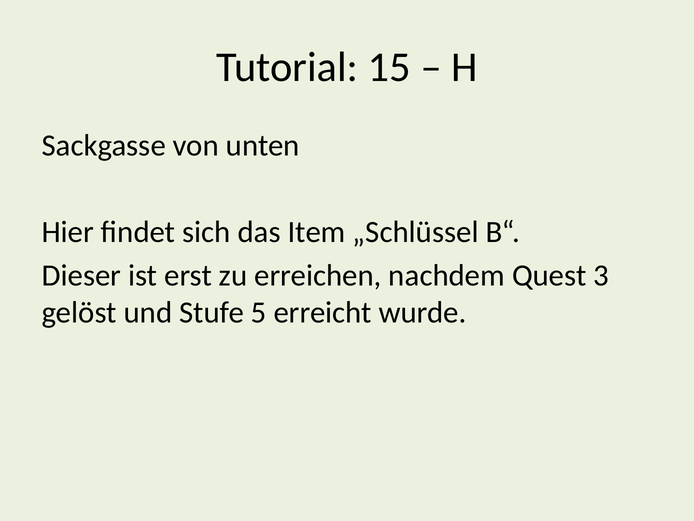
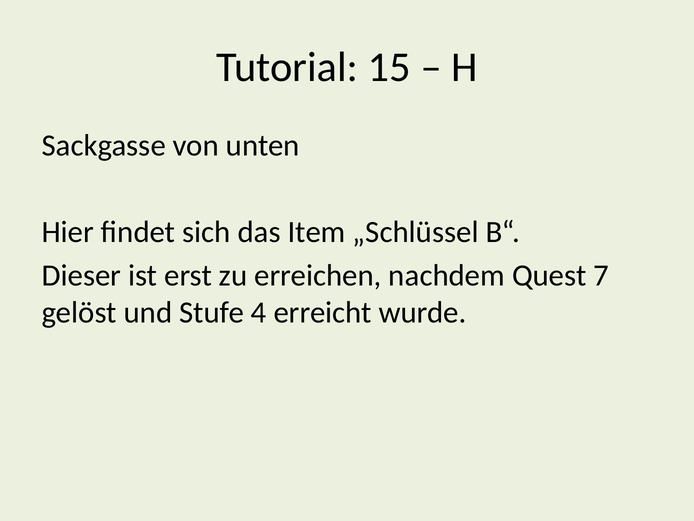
3: 3 -> 7 (601, 275)
5: 5 -> 4 (259, 312)
